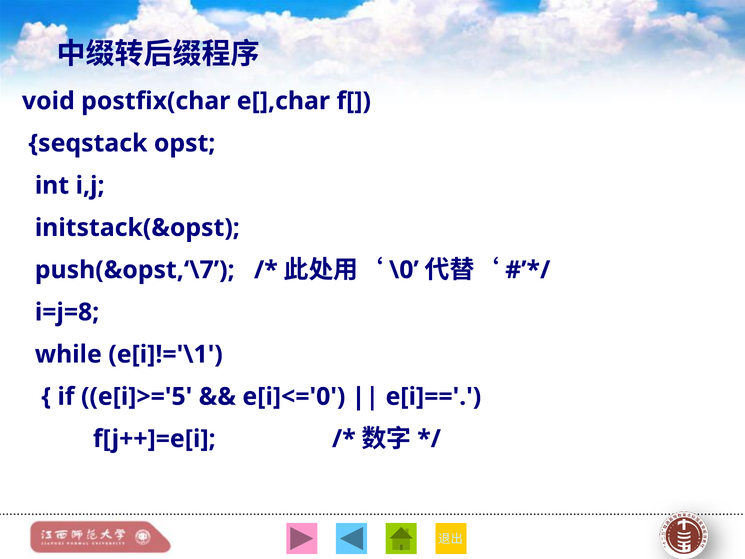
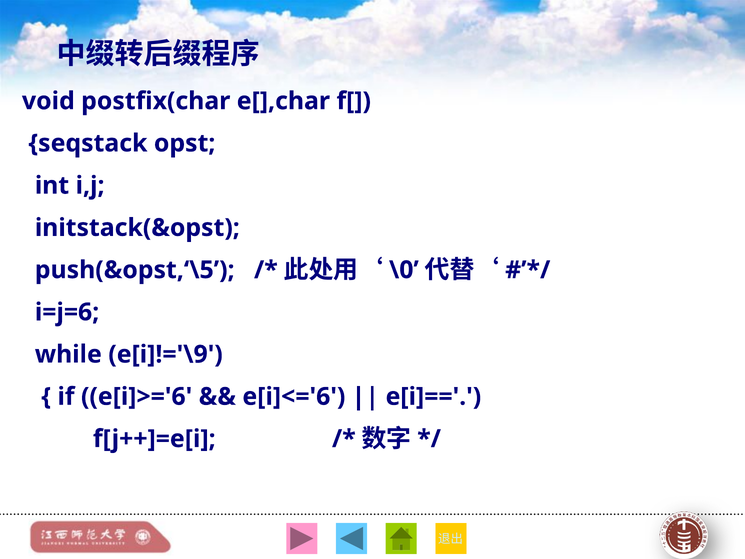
push(&opst,‘\7: push(&opst,‘\7 -> push(&opst,‘\5 (135, 270)
i=j=8: i=j=8 -> i=j=6 (67, 312)
e[i]!='\1: e[i]!='\1 -> e[i]!='\9 (166, 354)
e[i]>='5: e[i]>='5 -> e[i]>='6 (137, 396)
e[i]<='0: e[i]<='0 -> e[i]<='6 (294, 396)
